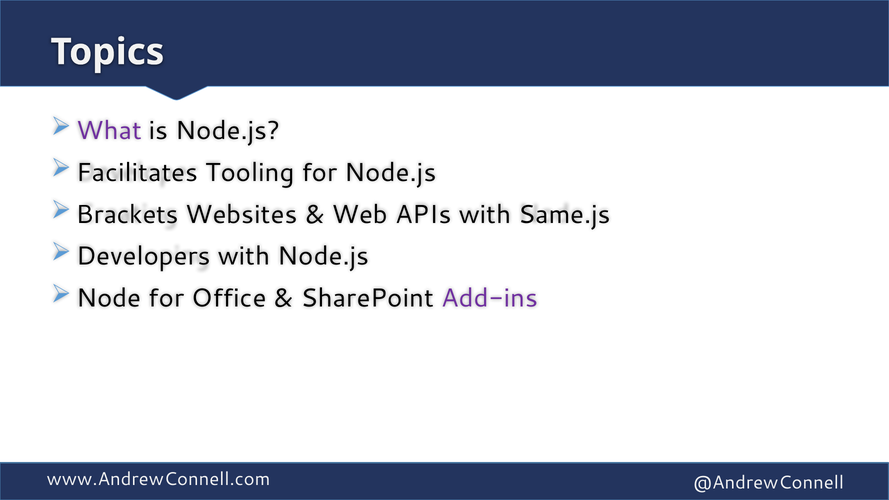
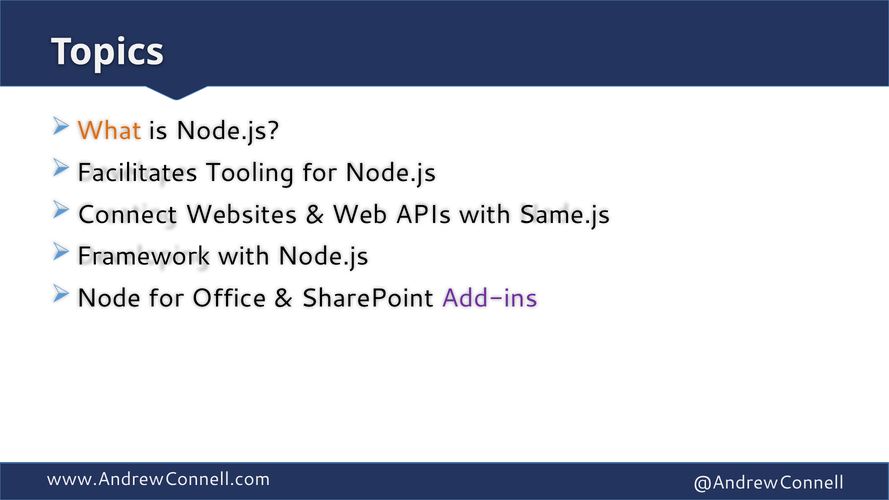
What colour: purple -> orange (109, 131)
Brackets: Brackets -> Connect (127, 215)
Developers: Developers -> Framework (143, 256)
